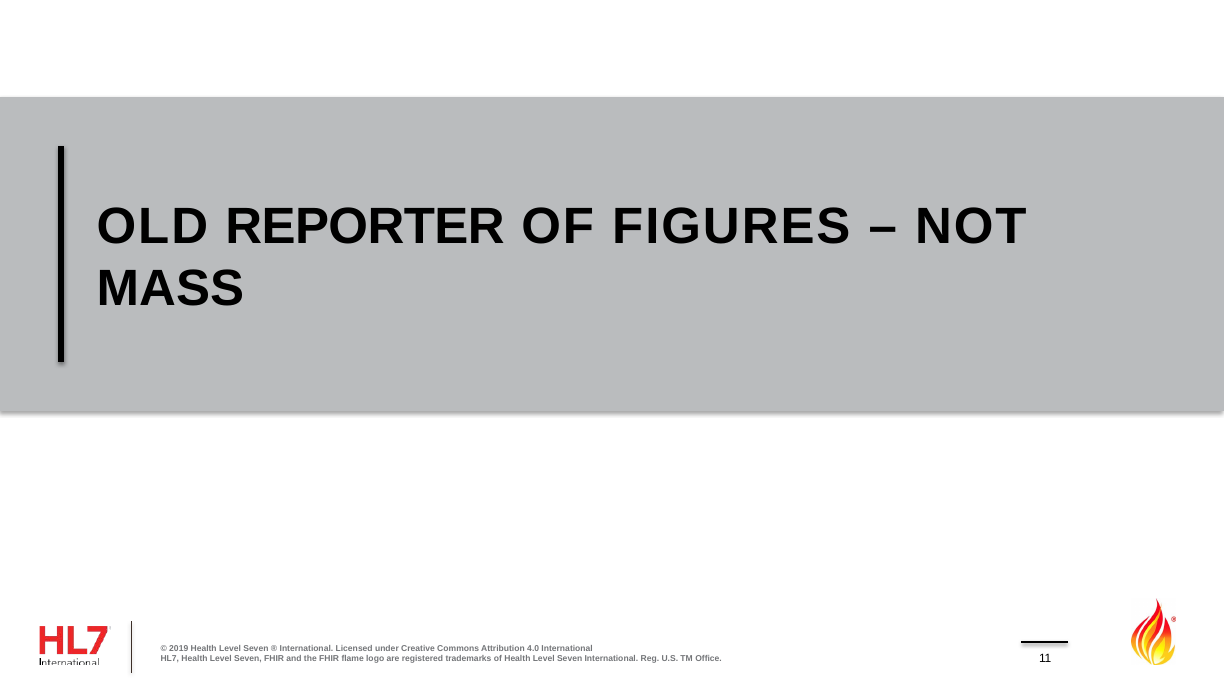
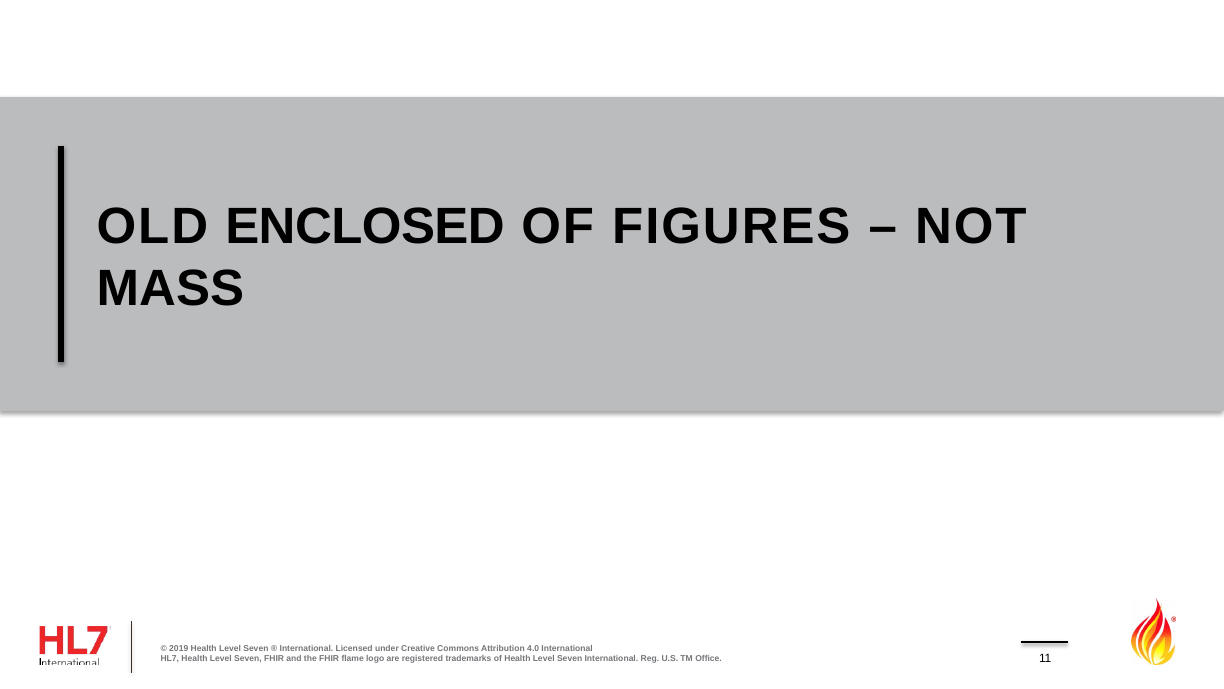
REPORTER: REPORTER -> ENCLOSED (365, 227)
